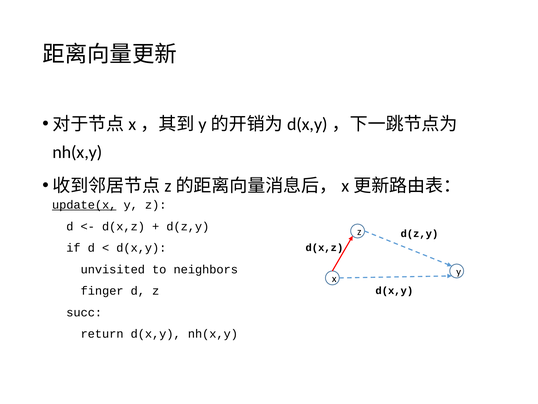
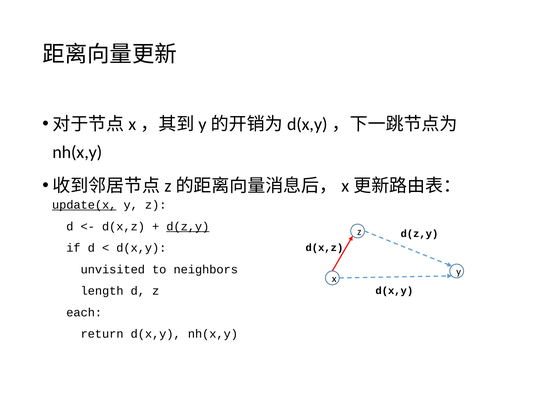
d(z,y underline: none -> present (188, 226)
finger: finger -> length (102, 291)
succ: succ -> each (84, 312)
